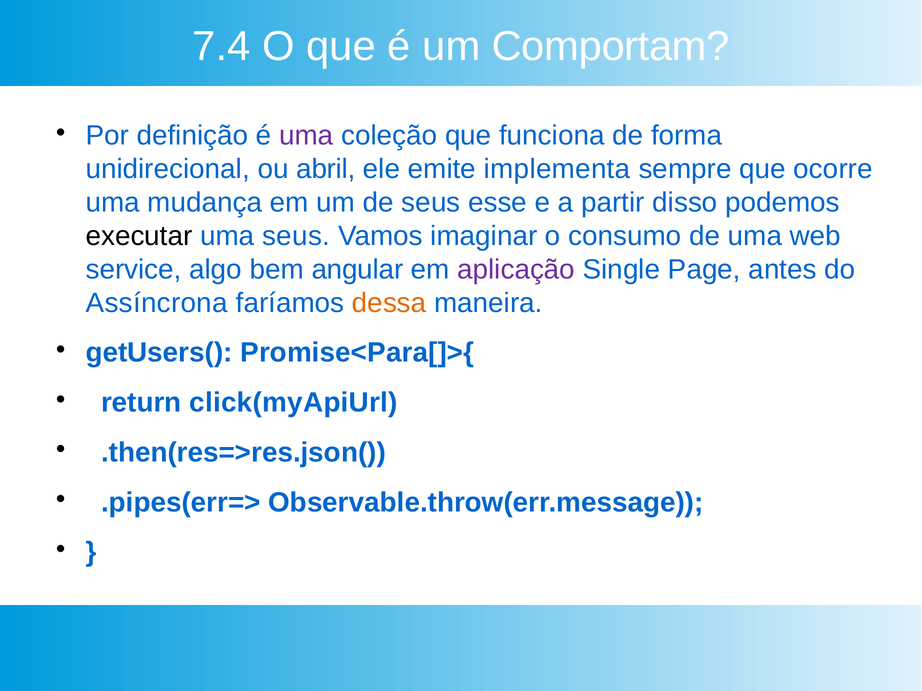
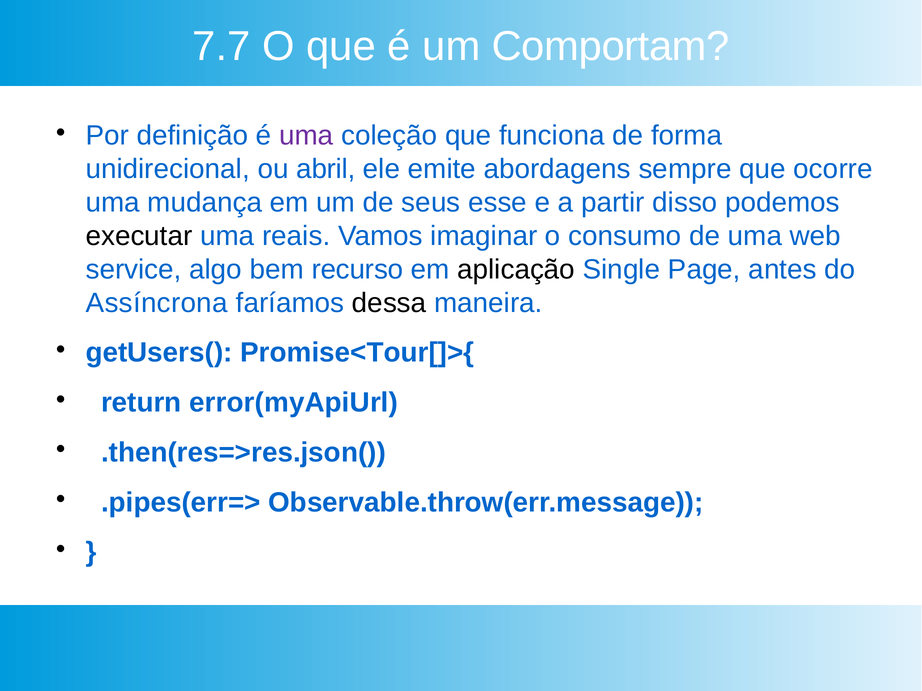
7.4: 7.4 -> 7.7 (221, 46)
implementa: implementa -> abordagens (557, 169)
uma seus: seus -> reais (296, 236)
angular: angular -> recurso (357, 270)
aplicação colour: purple -> black (516, 270)
dessa colour: orange -> black (389, 303)
Promise<Para[]>{: Promise<Para[]>{ -> Promise<Tour[]>{ (357, 353)
click(myApiUrl: click(myApiUrl -> error(myApiUrl (294, 403)
